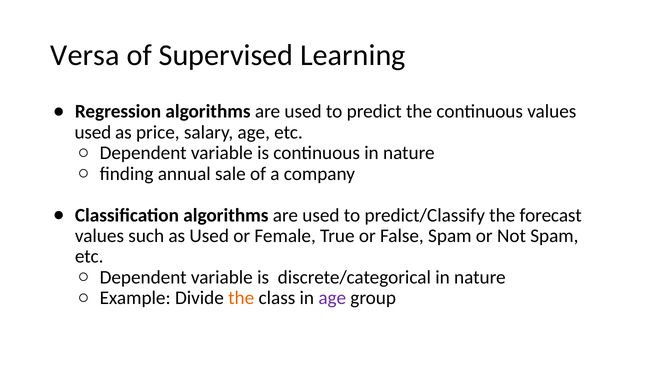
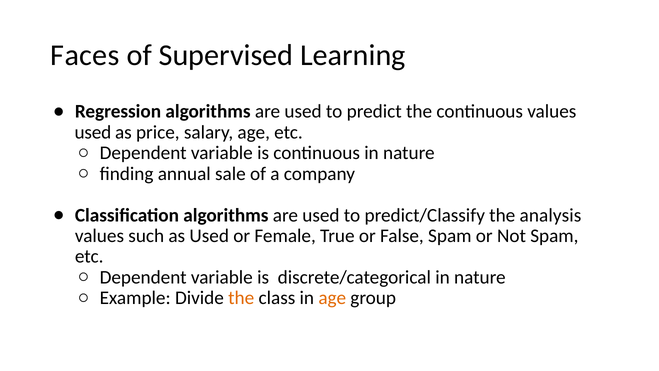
Versa: Versa -> Faces (85, 55)
forecast: forecast -> analysis (550, 215)
age colour: purple -> orange (332, 298)
